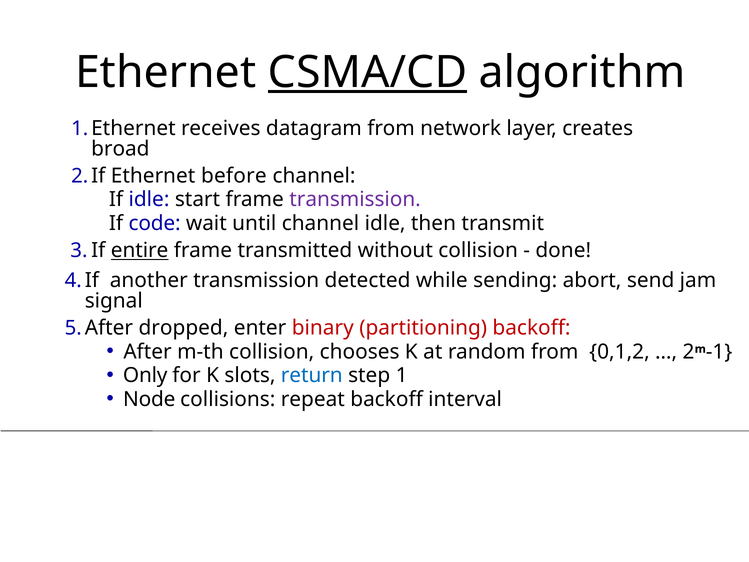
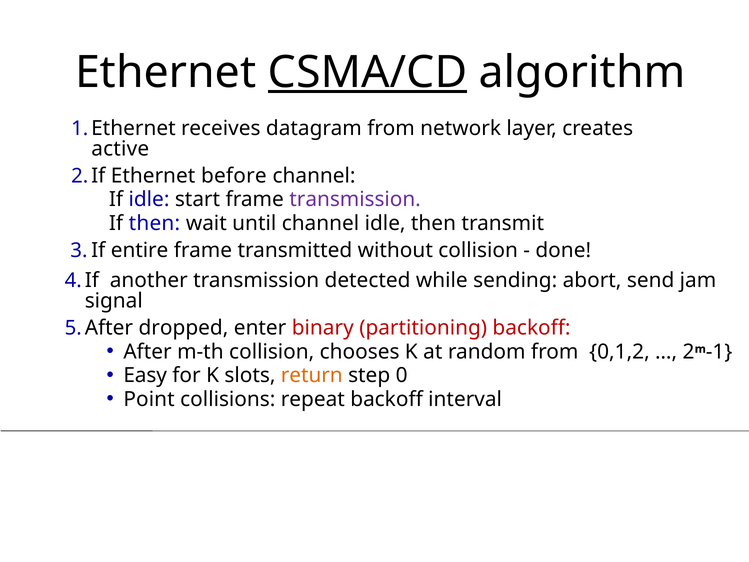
broad: broad -> active (120, 149)
If code: code -> then (154, 223)
entire underline: present -> none (140, 250)
Only: Only -> Easy (145, 375)
return colour: blue -> orange (312, 375)
1: 1 -> 0 (402, 375)
Node: Node -> Point (149, 399)
